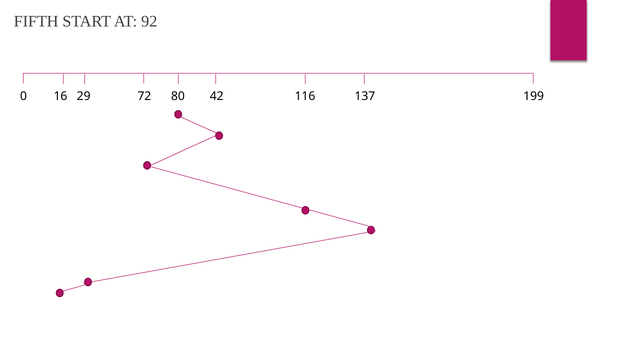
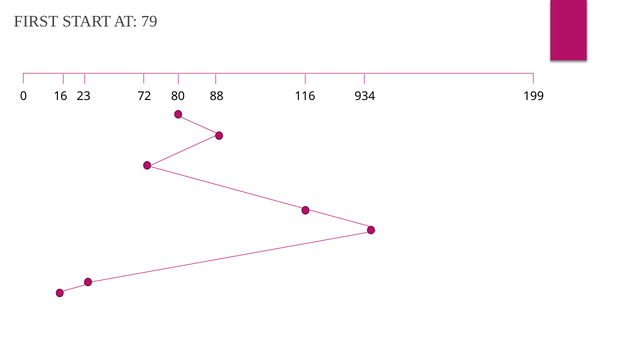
FIFTH: FIFTH -> FIRST (36, 22)
92: 92 -> 79 (149, 22)
29: 29 -> 23 (84, 96)
42: 42 -> 88 (217, 96)
137: 137 -> 934 (365, 96)
